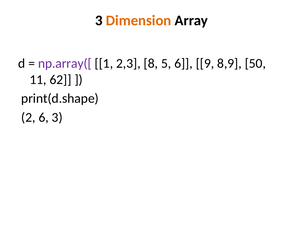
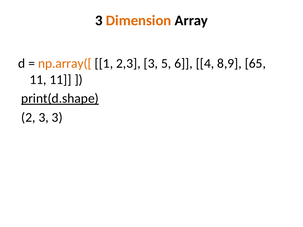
np.array([ colour: purple -> orange (65, 64)
2,3 8: 8 -> 3 (151, 64)
9: 9 -> 4 (205, 64)
50: 50 -> 65 (255, 64)
11 62: 62 -> 11 (61, 80)
print(d.shape underline: none -> present (60, 99)
2 6: 6 -> 3 (44, 117)
